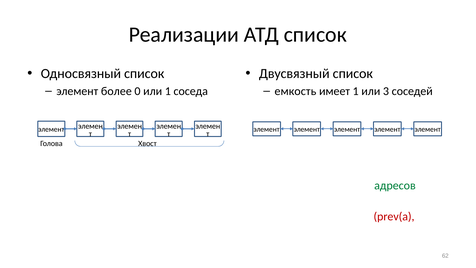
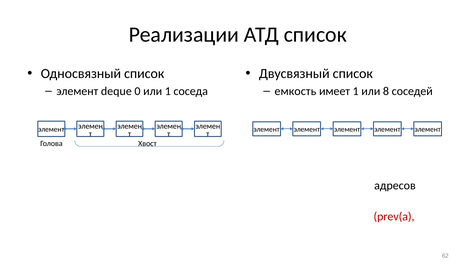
более: более -> deque (116, 91)
3: 3 -> 8 (386, 91)
адресов colour: green -> black (395, 186)
